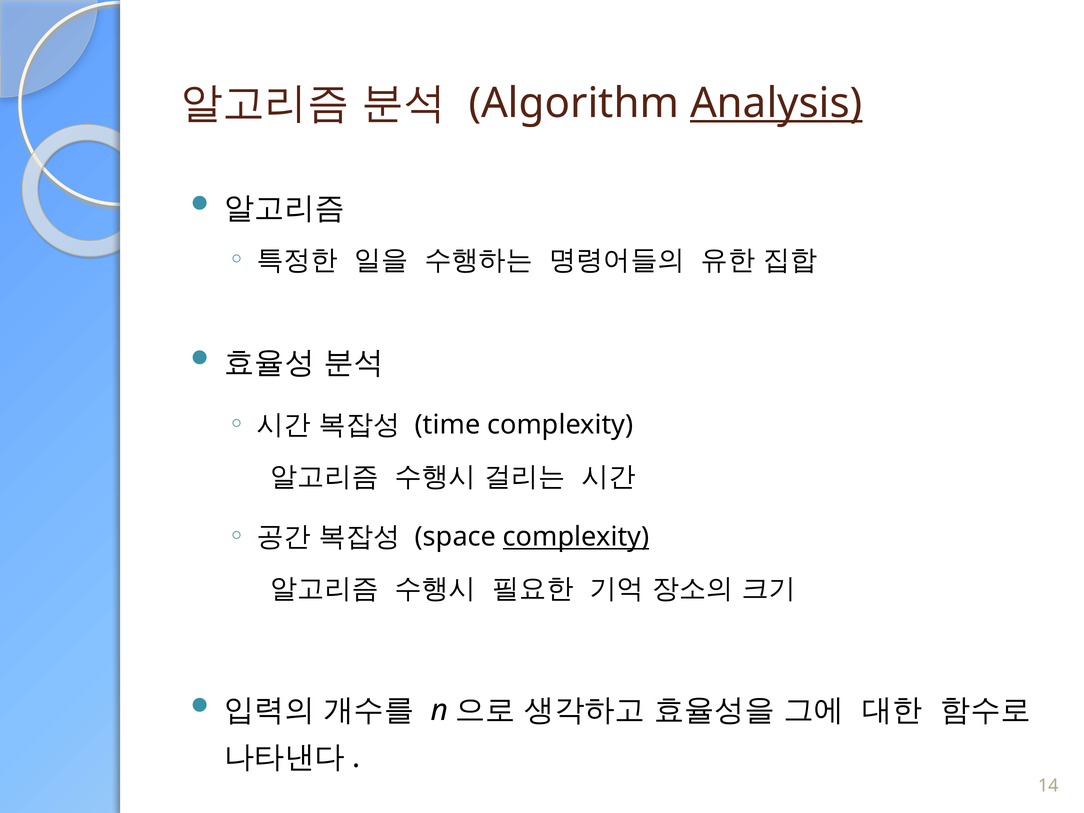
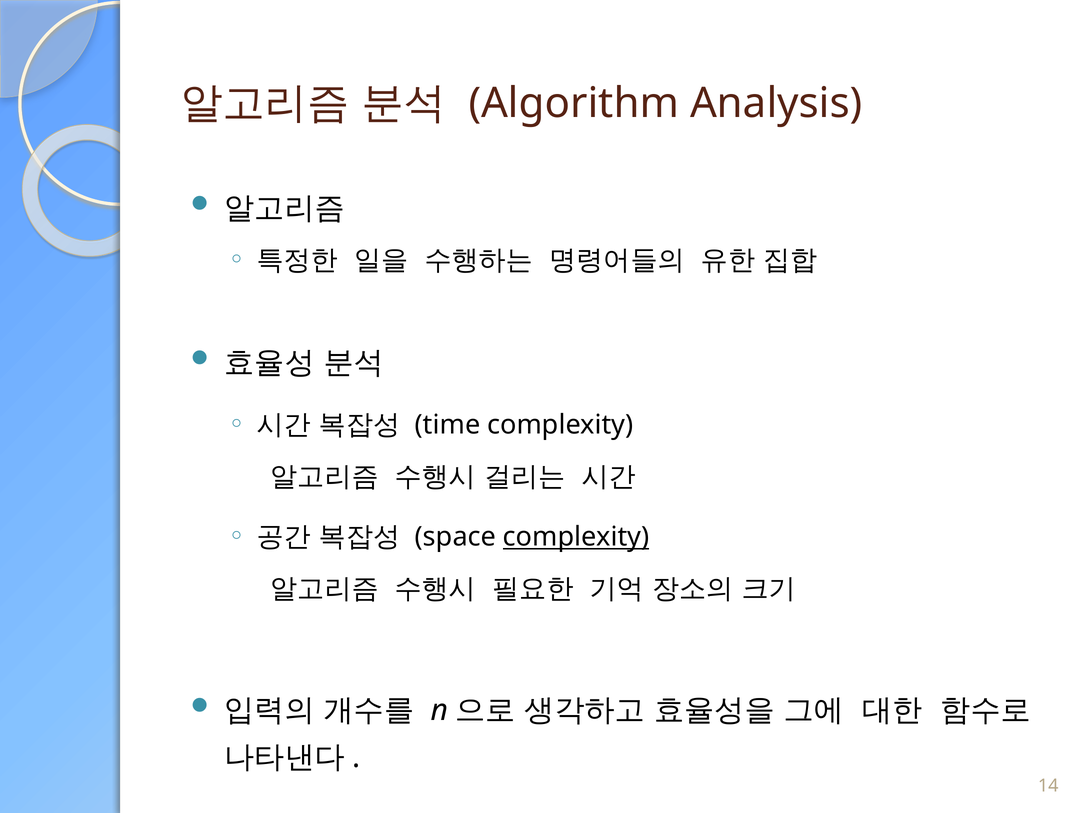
Analysis underline: present -> none (776, 103)
